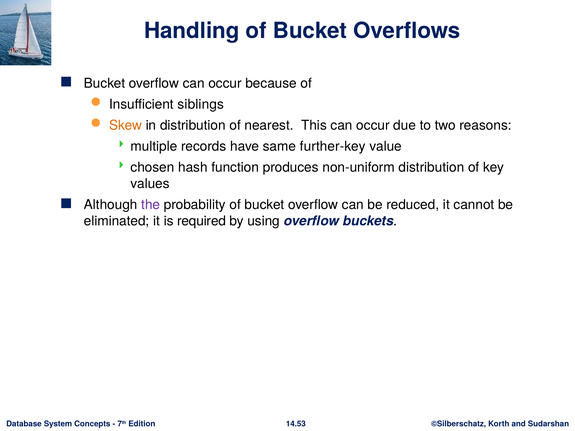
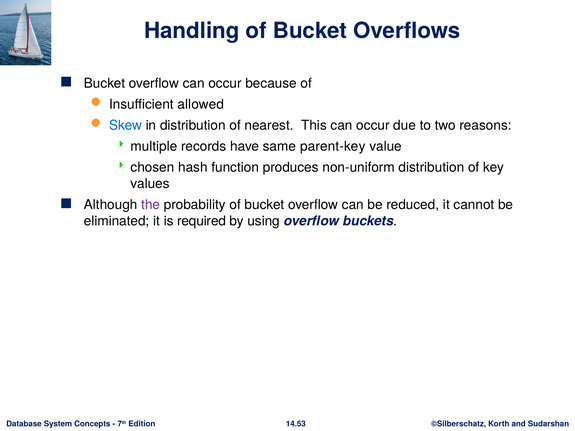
siblings: siblings -> allowed (201, 104)
Skew colour: orange -> blue (126, 125)
further-key: further-key -> parent-key (333, 147)
